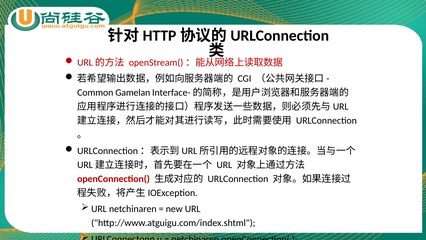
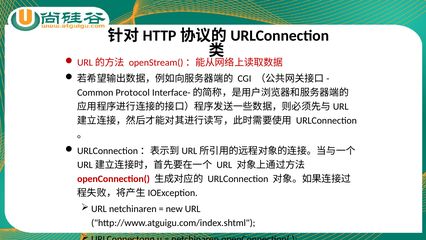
Gamelan: Gamelan -> Protocol (133, 92)
